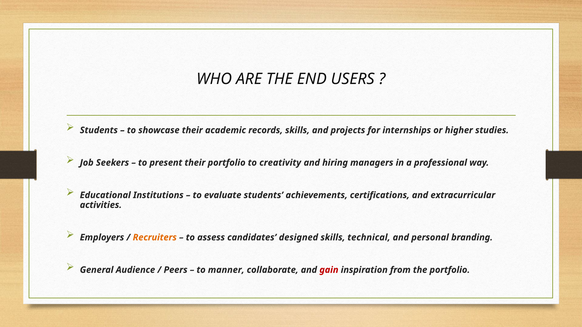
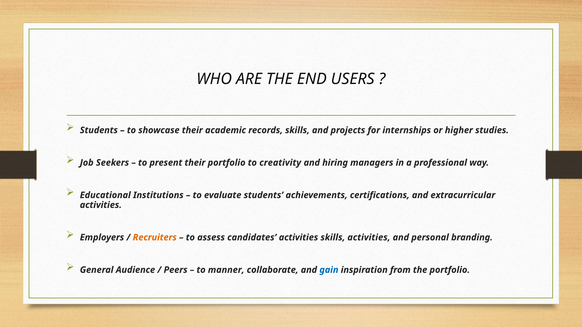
candidates designed: designed -> activities (298, 238)
skills technical: technical -> activities (369, 238)
gain colour: red -> blue (329, 270)
